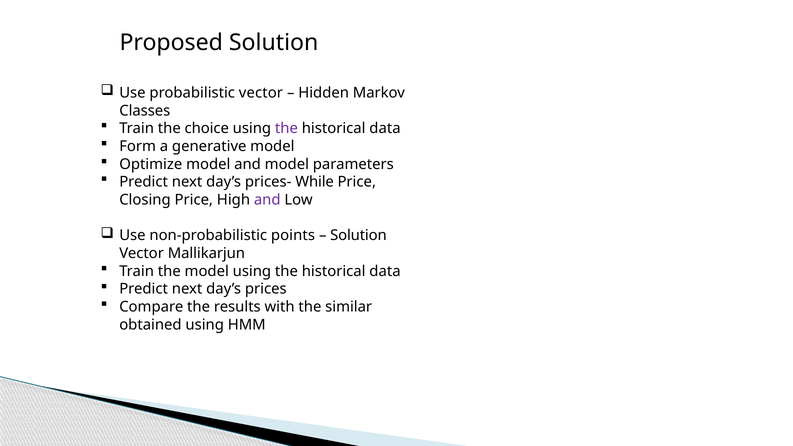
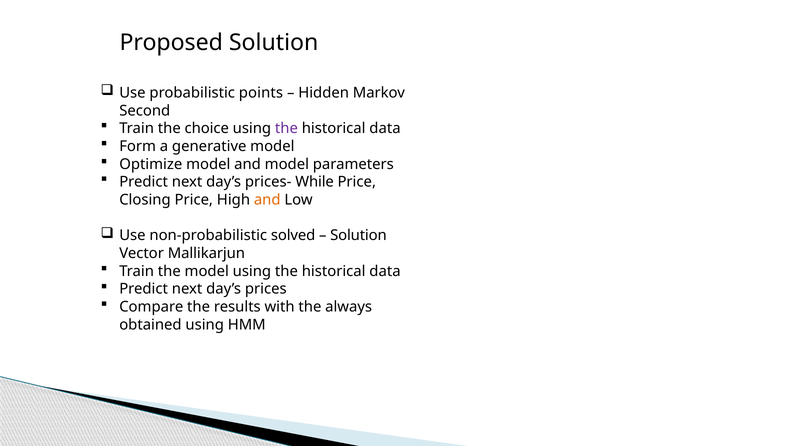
probabilistic vector: vector -> points (261, 93)
Classes: Classes -> Second (145, 111)
and colour: purple -> orange (267, 200)
points: points -> solved (293, 236)
similar: similar -> always (349, 307)
